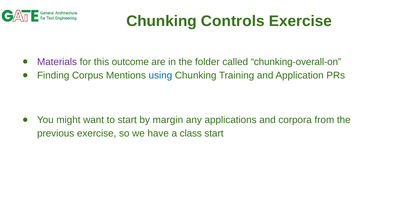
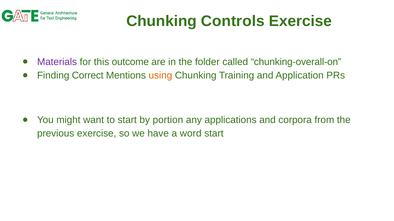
Corpus: Corpus -> Correct (88, 76)
using colour: blue -> orange (160, 76)
margin: margin -> portion (168, 120)
class: class -> word (191, 134)
